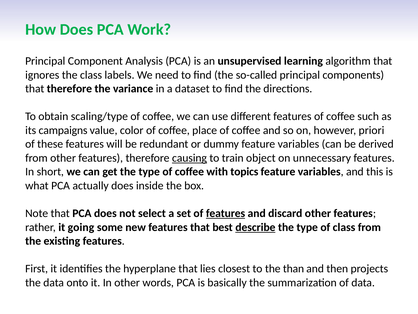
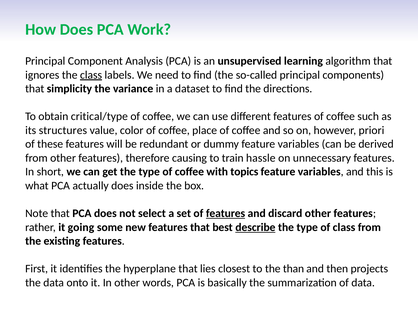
class underline: none -> present (91, 75)
that therefore: therefore -> simplicity (69, 89)
scaling/type: scaling/type -> critical/type (99, 116)
campaigns: campaigns -> structures (63, 130)
causing underline: present -> none (189, 158)
object: object -> hassle (261, 158)
